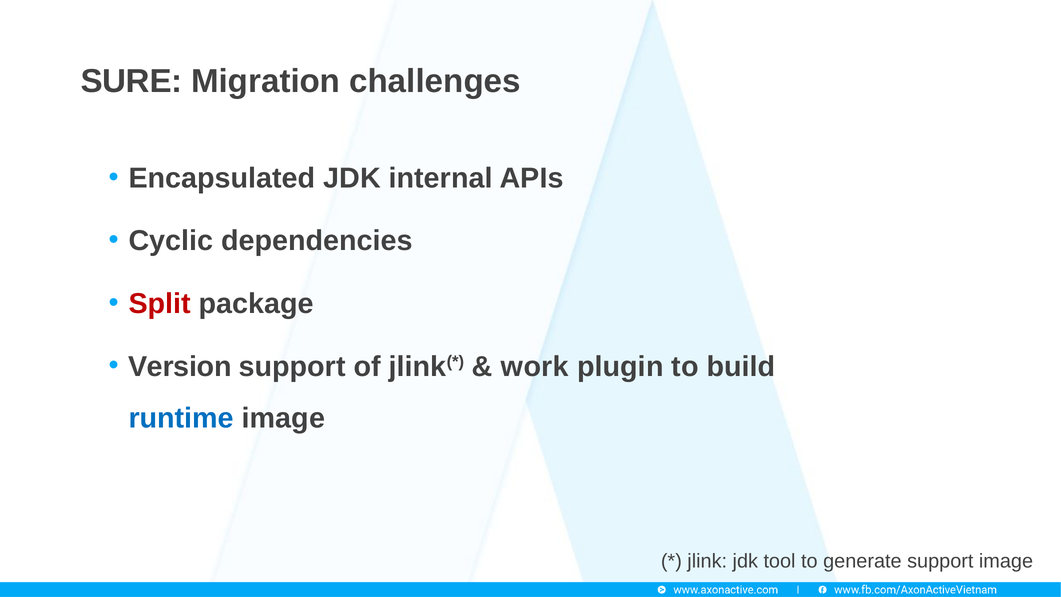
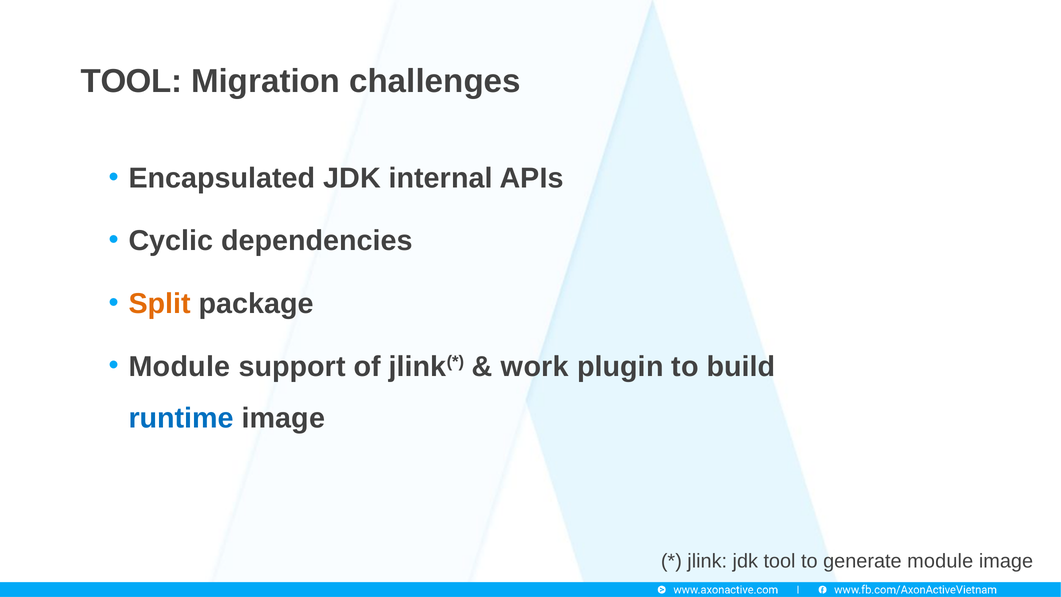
SURE: SURE -> TOOL (132, 81)
Split colour: red -> orange (160, 304)
Version: Version -> Module (180, 366)
generate support: support -> module (940, 561)
